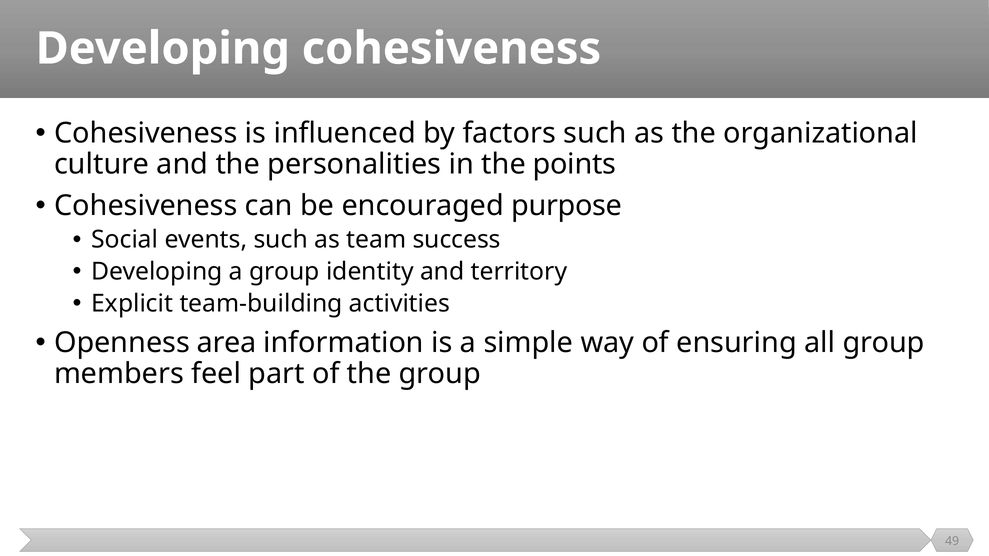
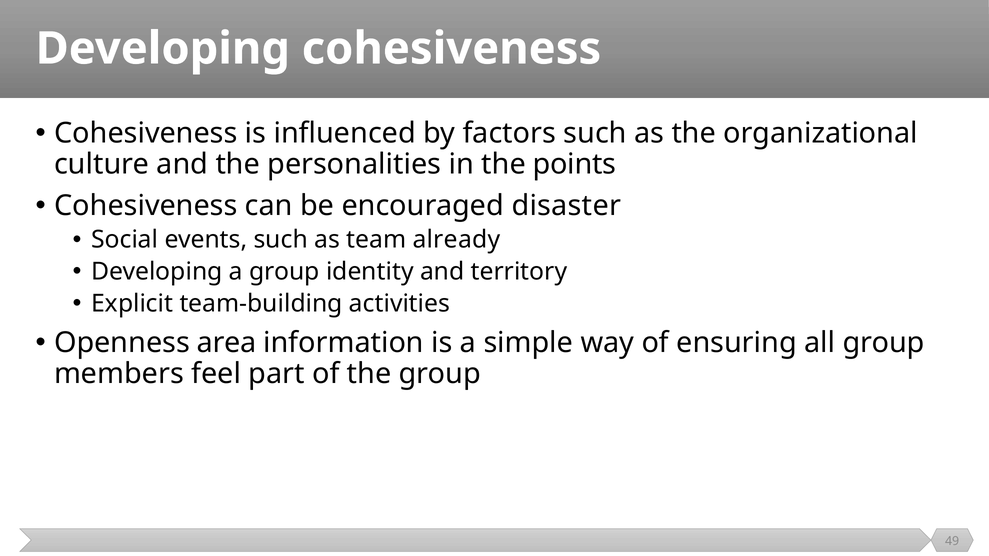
purpose: purpose -> disaster (566, 206)
success: success -> already (456, 240)
